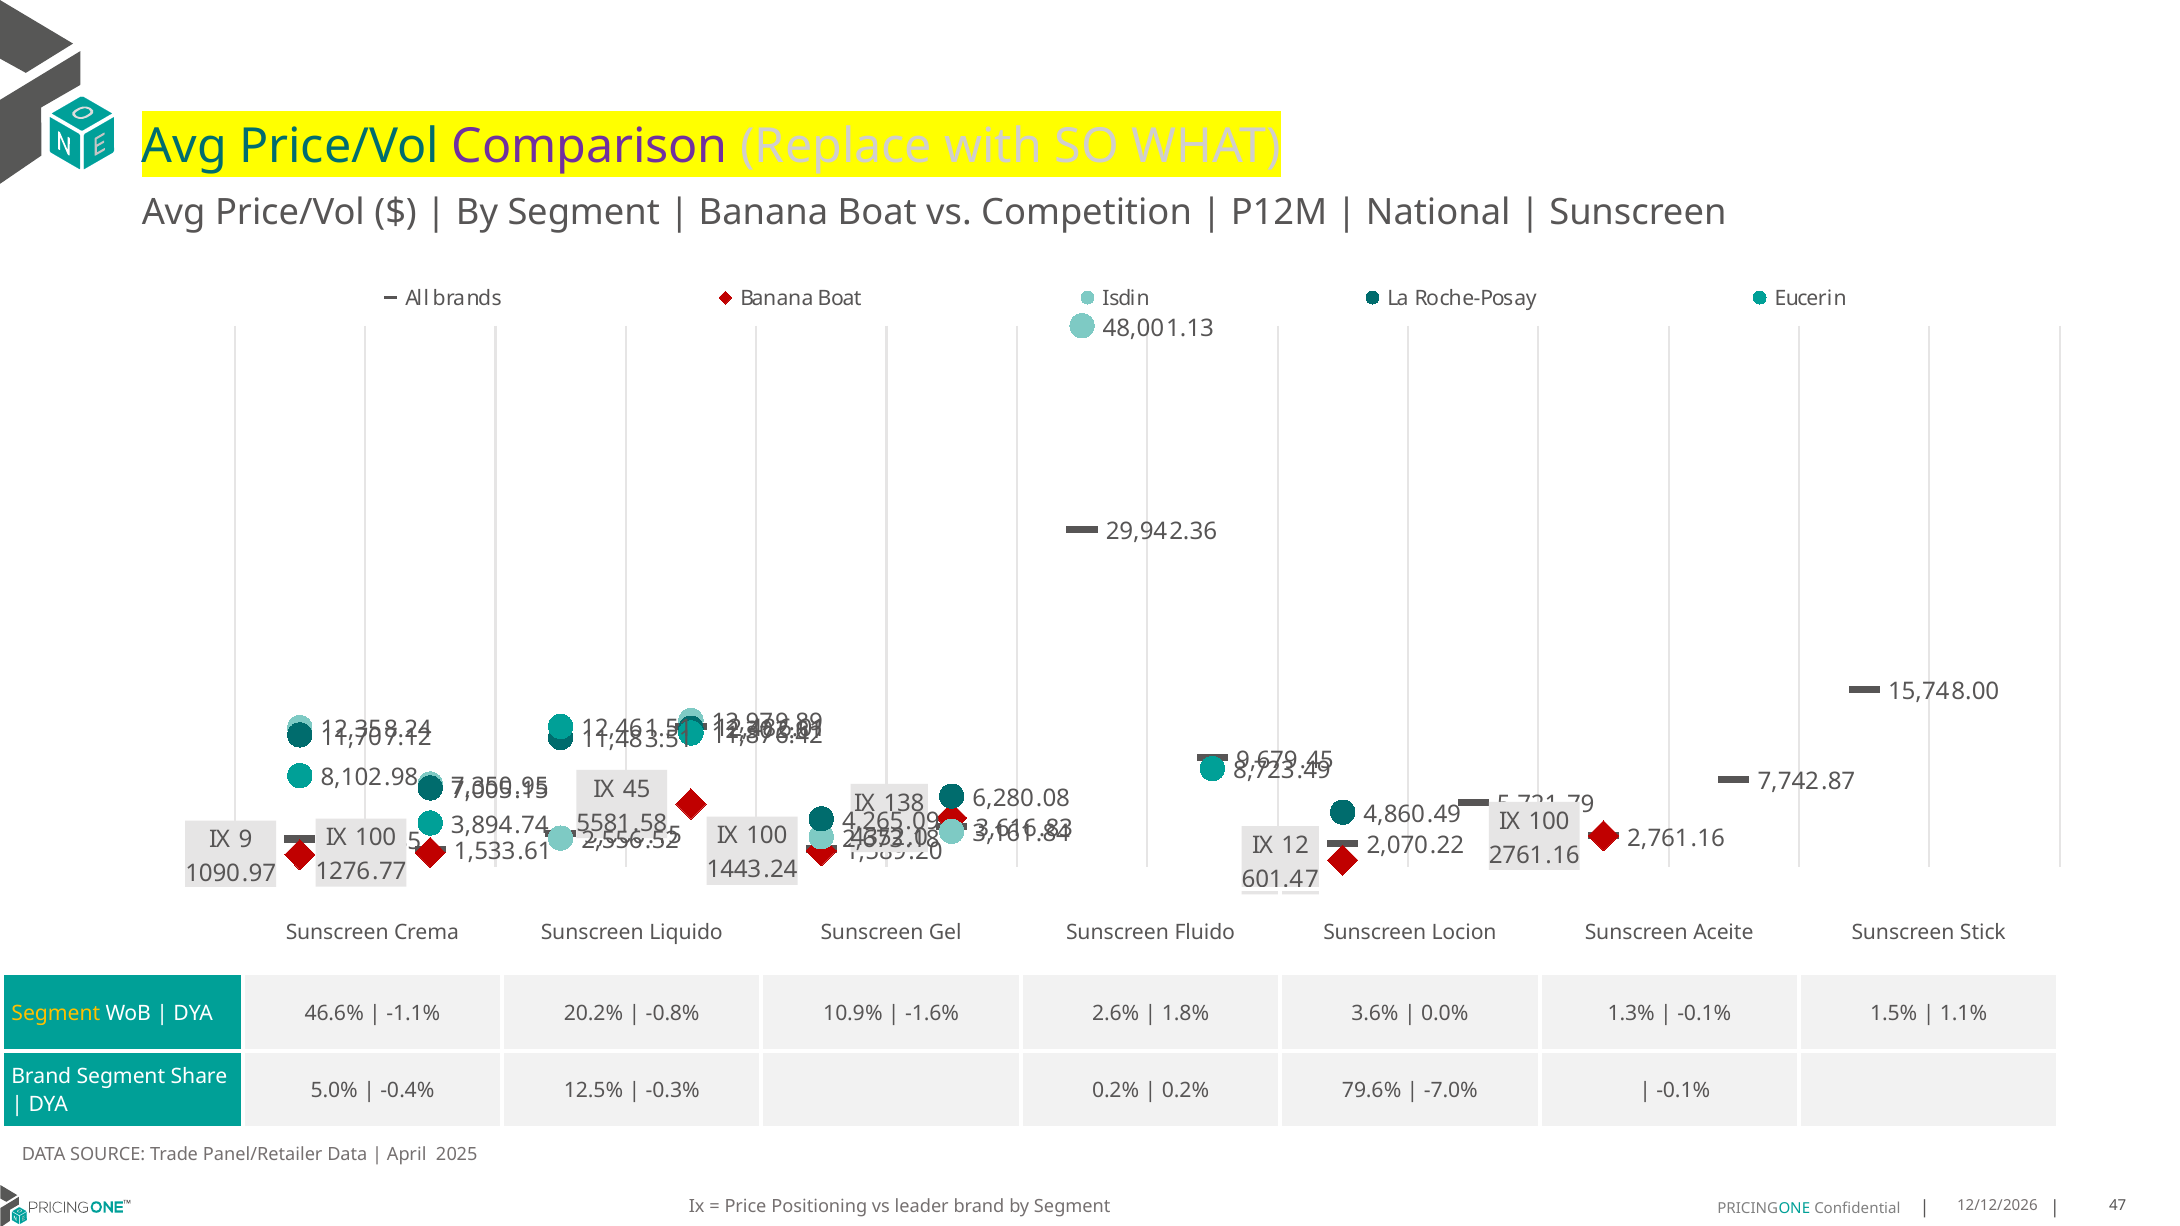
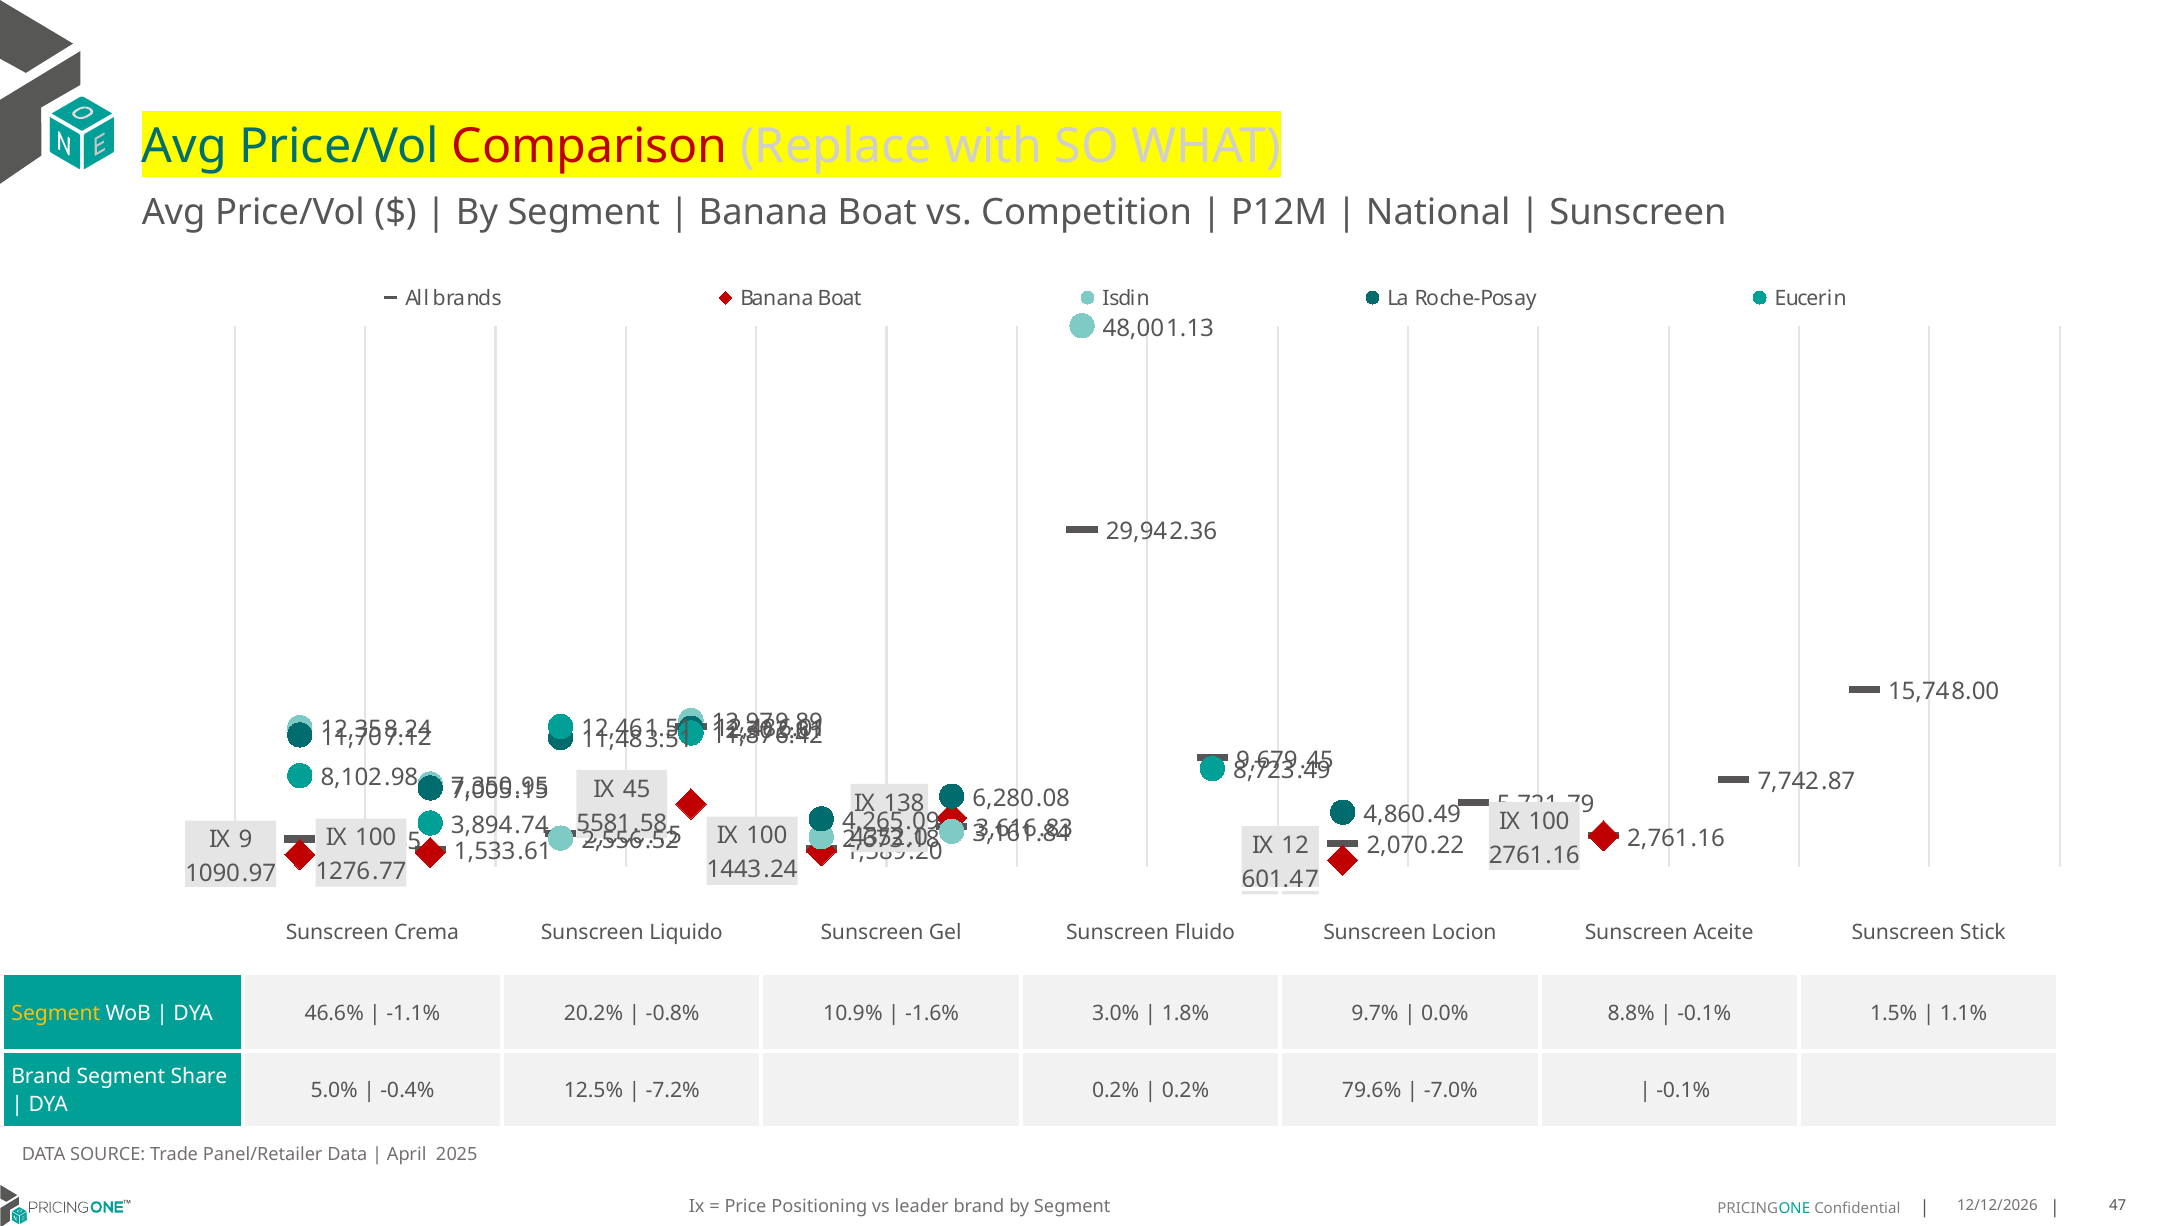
Comparison colour: purple -> red (590, 146)
2.6%: 2.6% -> 3.0% (1116, 1013)
3.6%: 3.6% -> 9.7% (1375, 1013)
1.3%: 1.3% -> 8.8% (1631, 1013)
-0.3%: -0.3% -> -7.2% (673, 1091)
